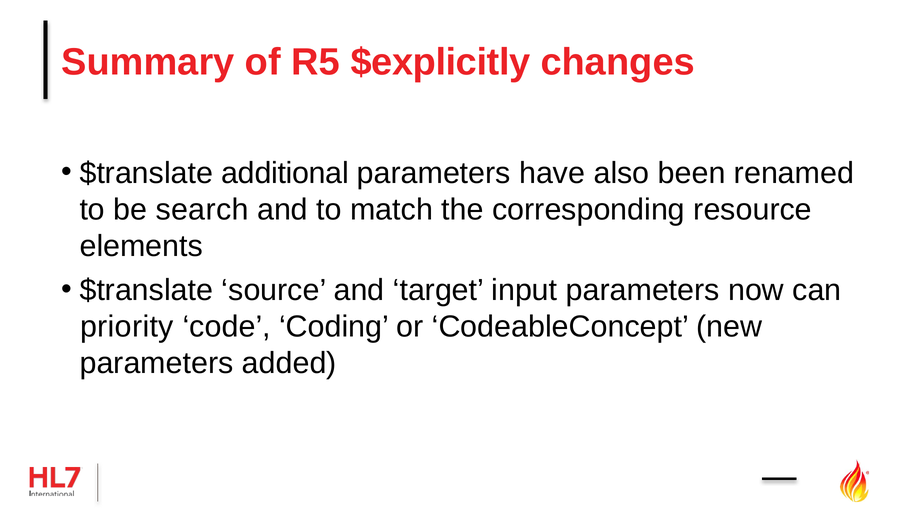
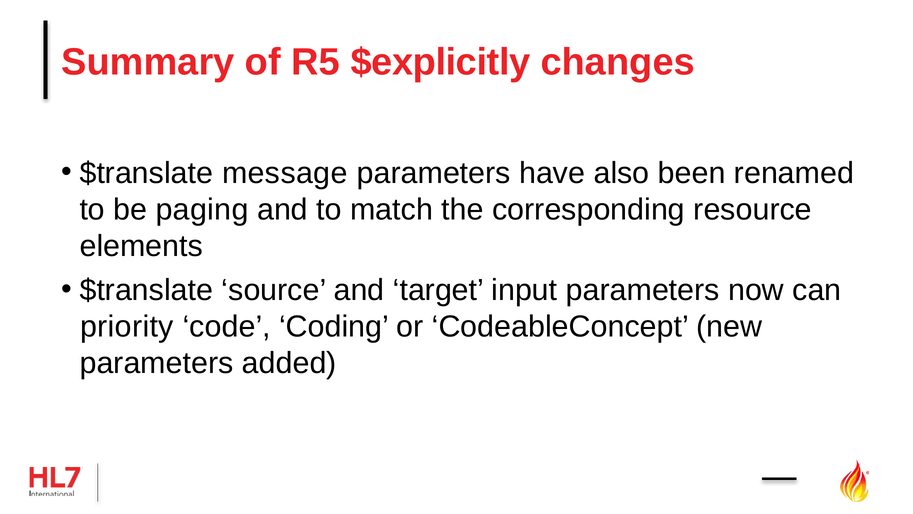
additional: additional -> message (285, 173)
search: search -> paging (202, 209)
